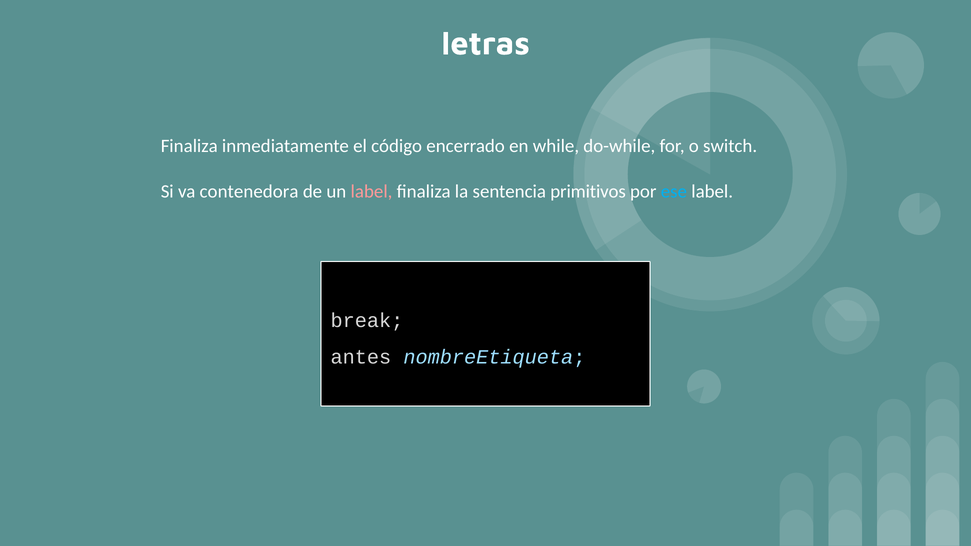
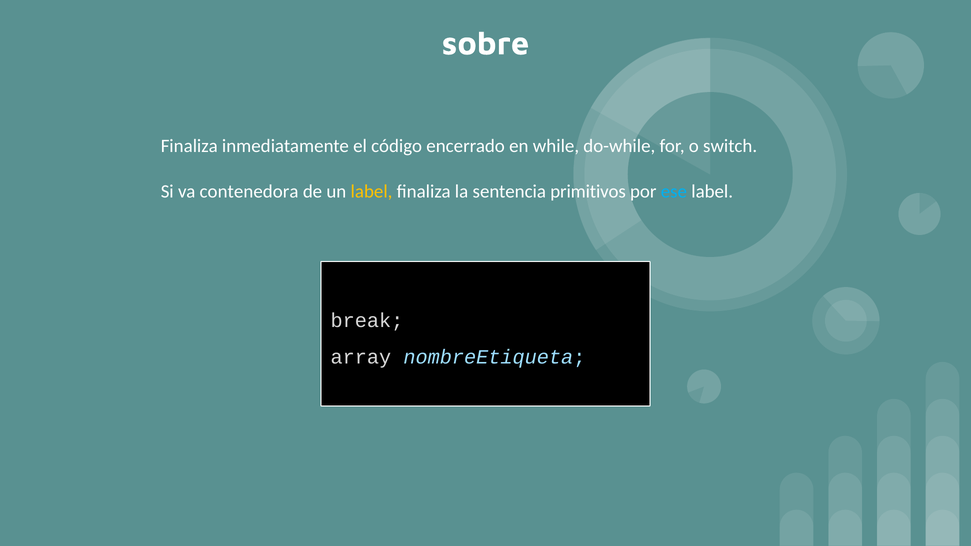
letras: letras -> sobre (485, 44)
label colour: pink -> yellow (372, 192)
antes: antes -> array (361, 357)
